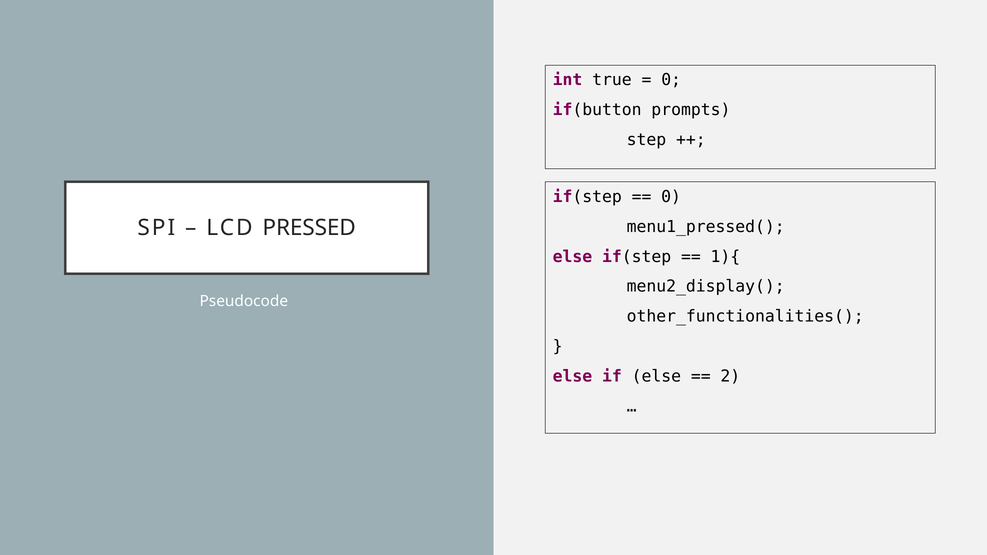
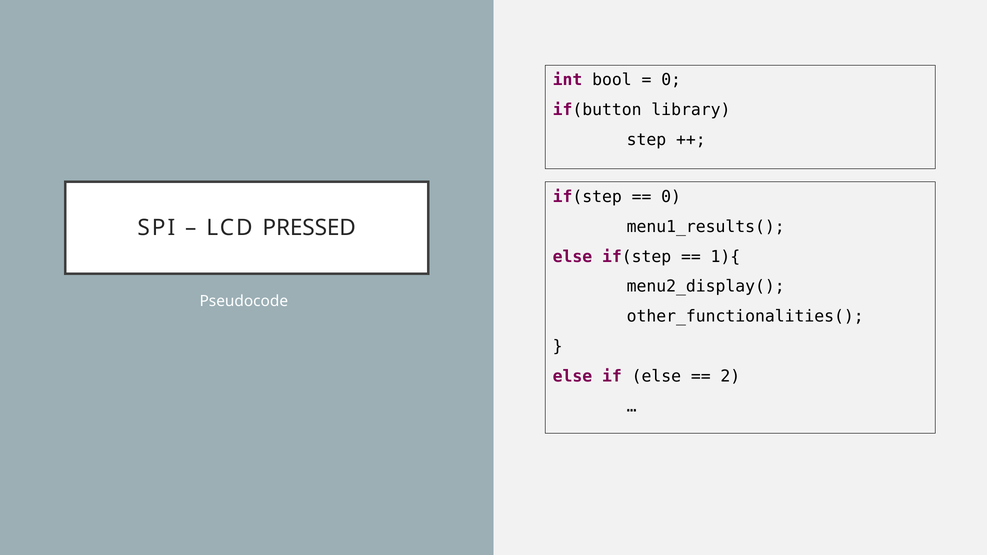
true: true -> bool (612, 80)
prompts: prompts -> library (691, 110)
menu1_pressed(: menu1_pressed( -> menu1_results( (706, 227)
